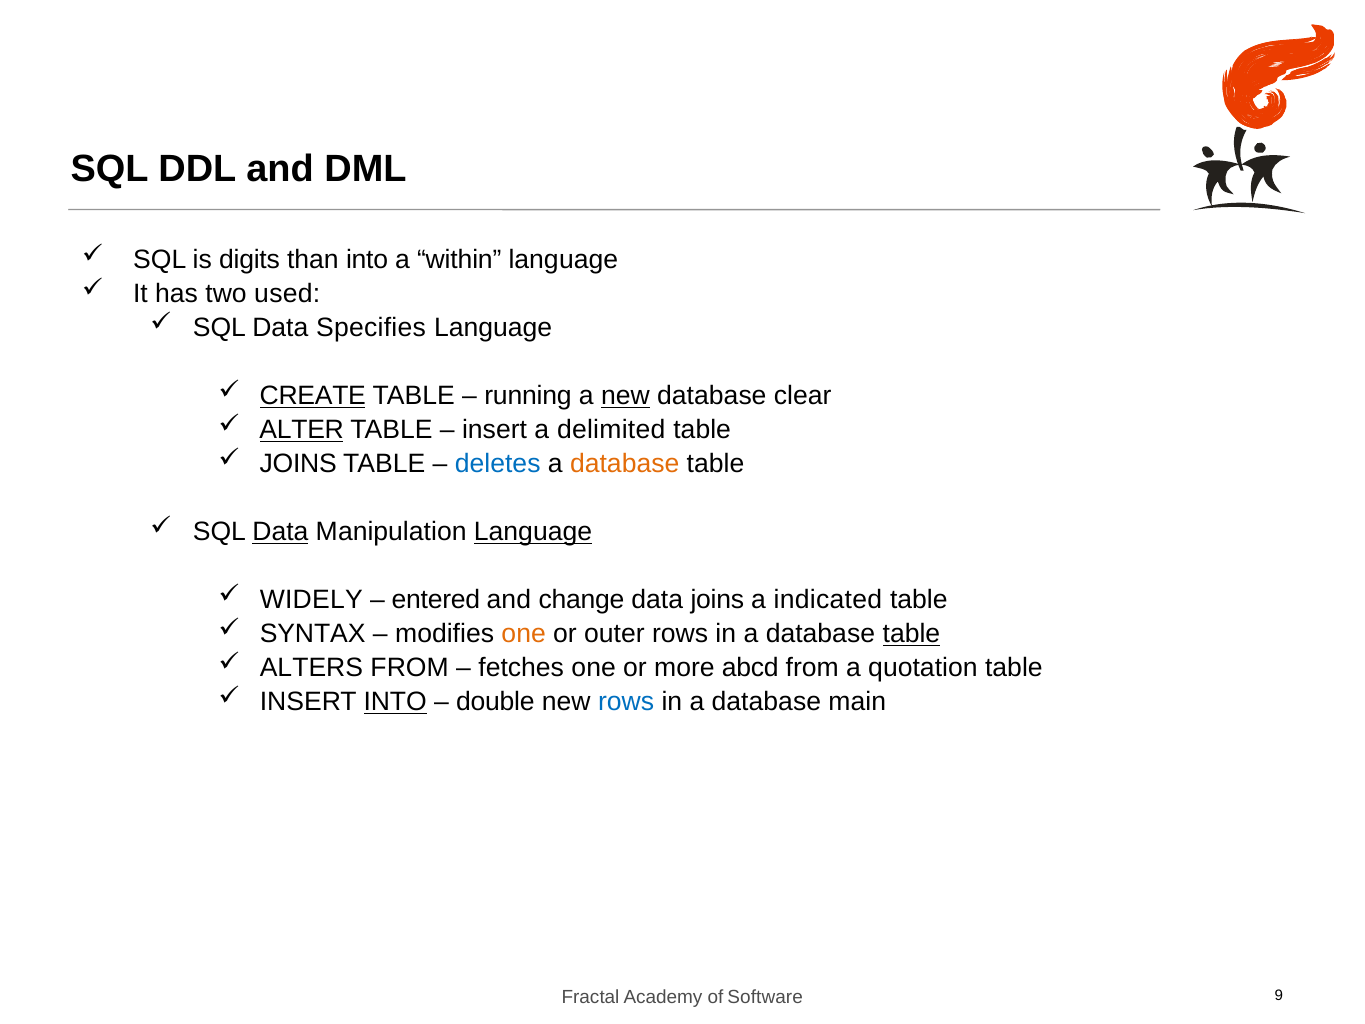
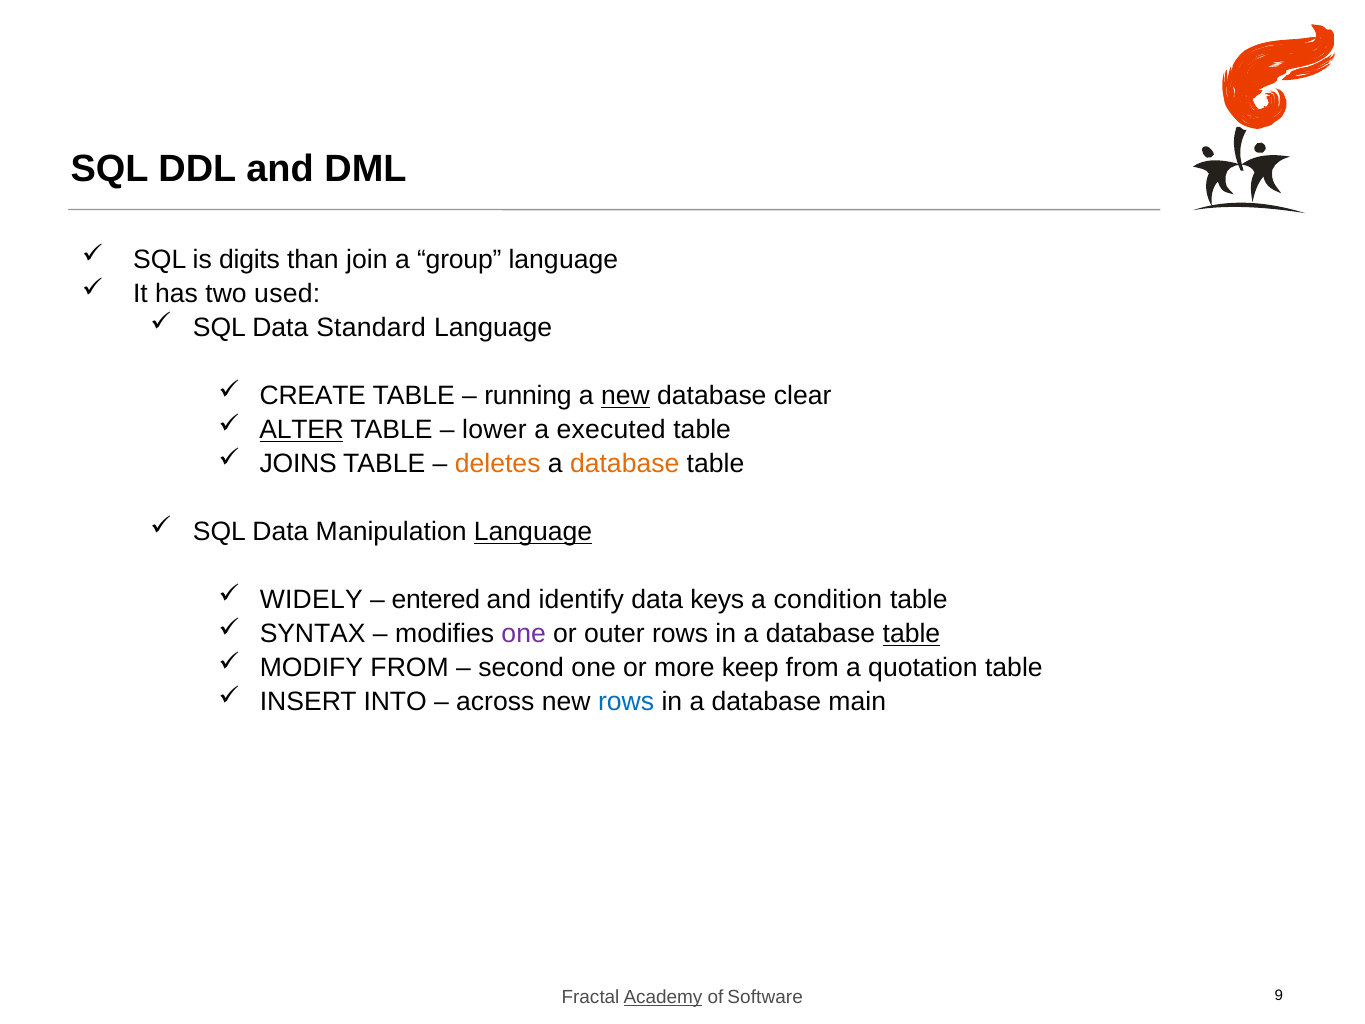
than into: into -> join (367, 260)
within: within -> group (459, 260)
Specifies: Specifies -> Standard (371, 328)
CREATE underline: present -> none (313, 396)
insert: insert -> lower (494, 430)
delimited: delimited -> executed (611, 430)
deletes colour: blue -> orange (498, 464)
Data underline: present -> none (280, 532)
change: change -> identify (581, 600)
data joins: joins -> keys (717, 600)
indicated: indicated -> condition (828, 600)
one colour: orange -> purple (524, 634)
ALTERS: ALTERS -> MODIFY (311, 668)
fetches: fetches -> second (521, 668)
abcd: abcd -> keep (750, 668)
INTO underline: present -> none (395, 702)
double: double -> across (495, 702)
Academy underline: none -> present (663, 997)
